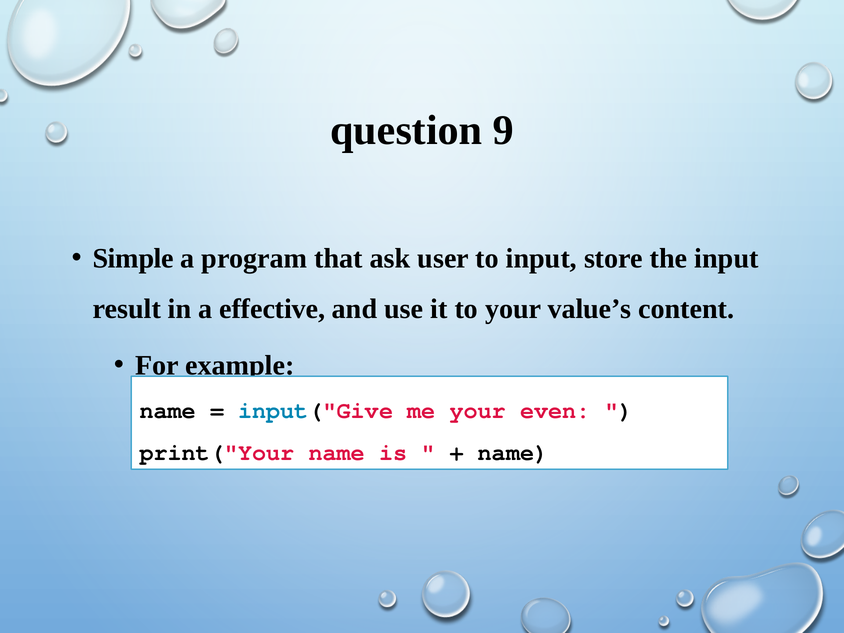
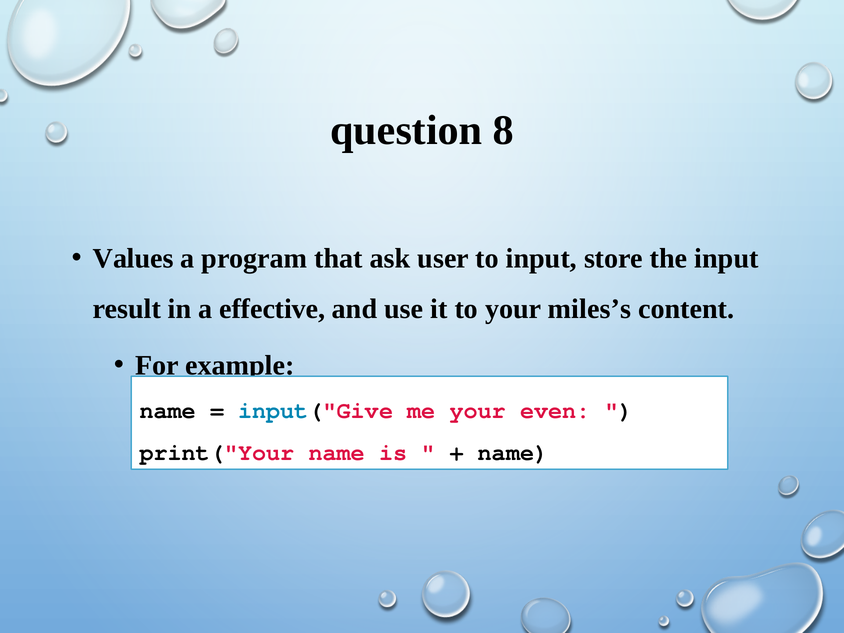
9: 9 -> 8 (503, 130)
Simple: Simple -> Values (133, 258)
value’s: value’s -> miles’s (589, 309)
